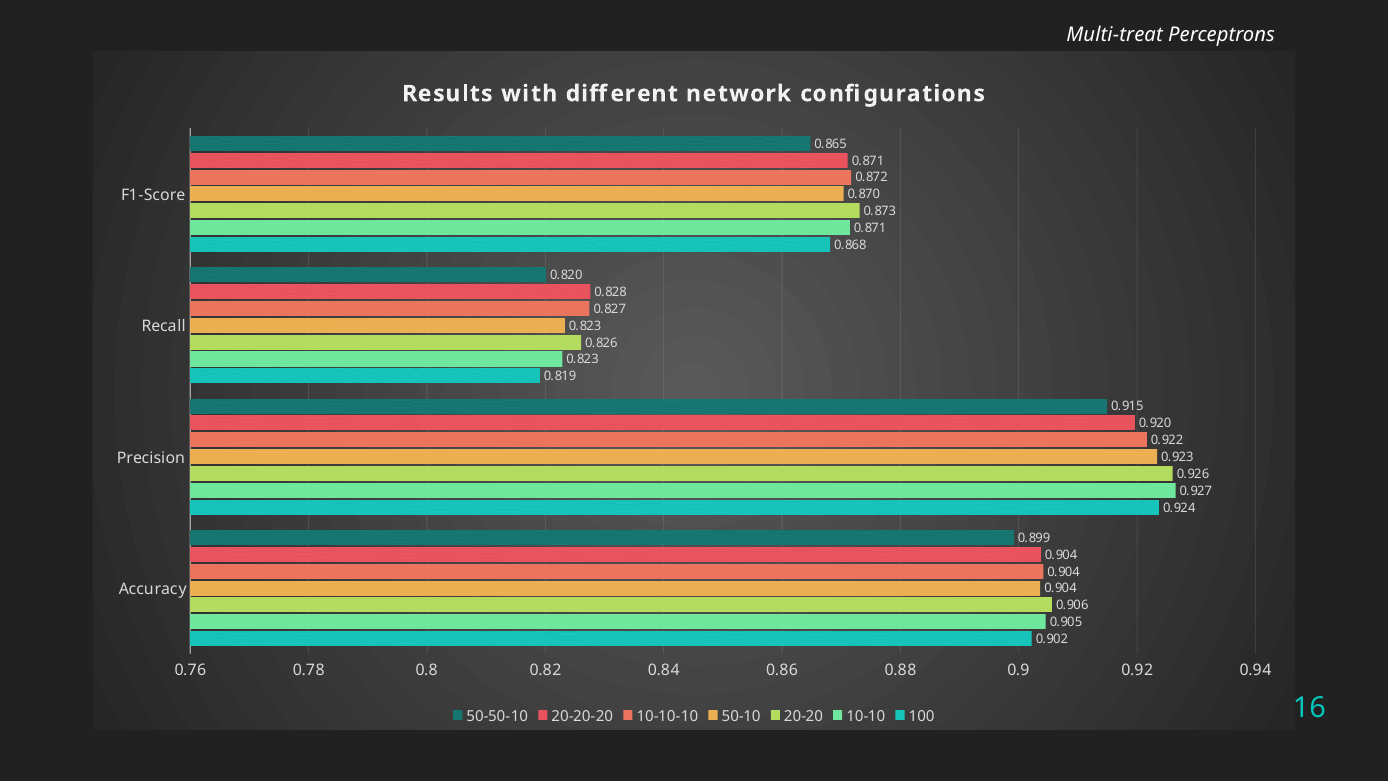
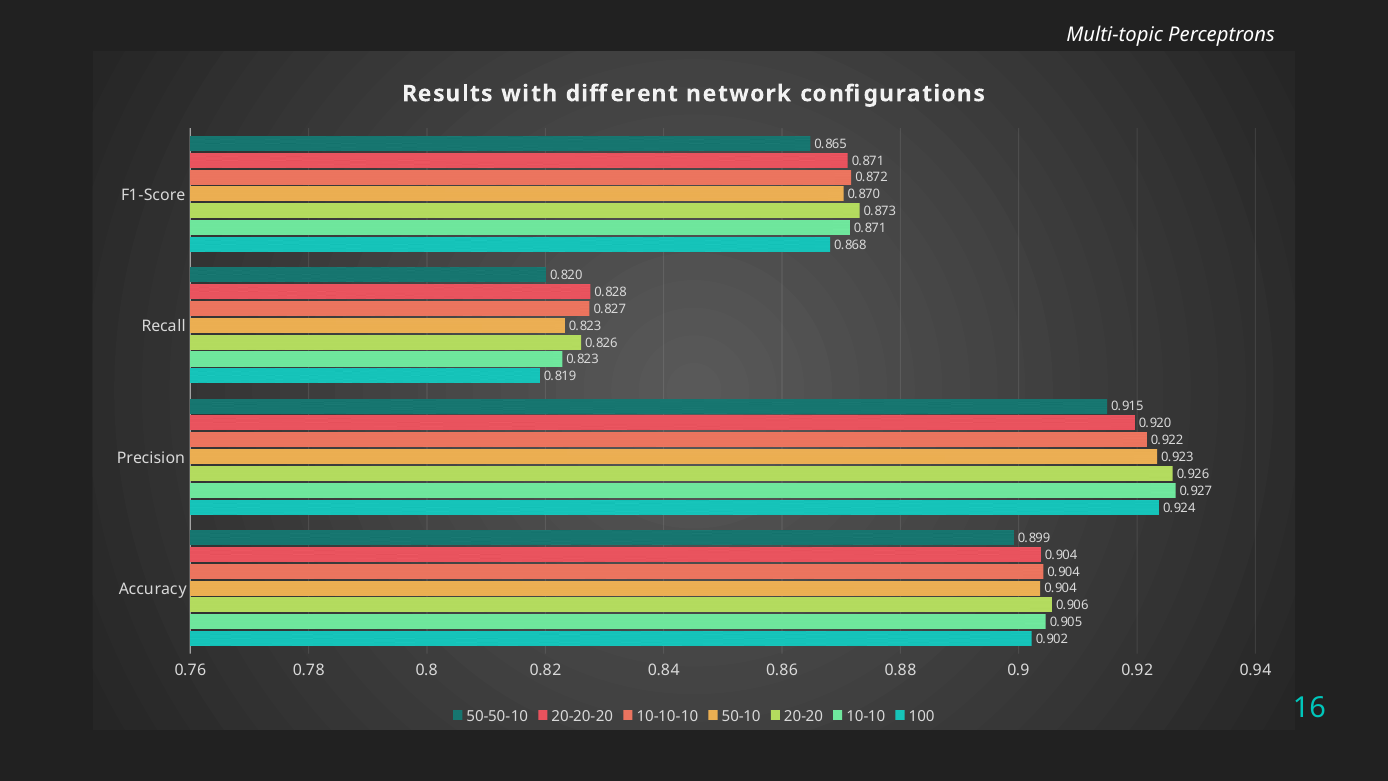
Multi-treat: Multi-treat -> Multi-topic (1115, 35)
